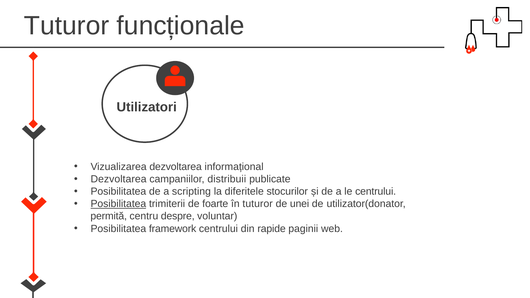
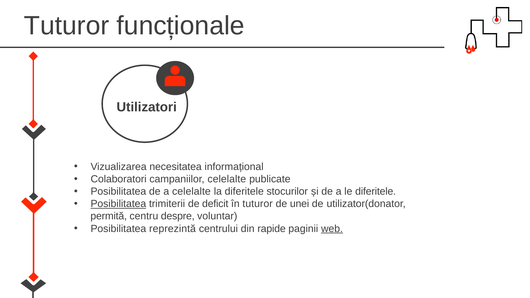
Vizualizarea dezvoltarea: dezvoltarea -> necesitatea (176, 167)
Dezvoltarea: Dezvoltarea -> Colaboratori (119, 179)
campaniilor distribuii: distribuii -> celelalte (227, 179)
a scripting: scripting -> celelalte (191, 192)
le centrului: centrului -> diferitele (376, 192)
foarte: foarte -> deficit (215, 204)
framework: framework -> reprezintă (173, 229)
web underline: none -> present (332, 229)
